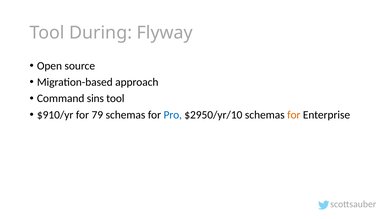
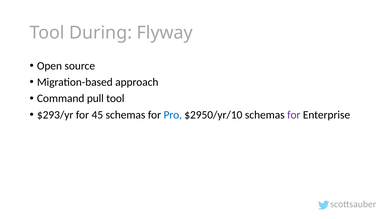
sins: sins -> pull (95, 98)
$910/yr: $910/yr -> $293/yr (55, 115)
79: 79 -> 45 (97, 115)
for colour: orange -> purple (294, 115)
